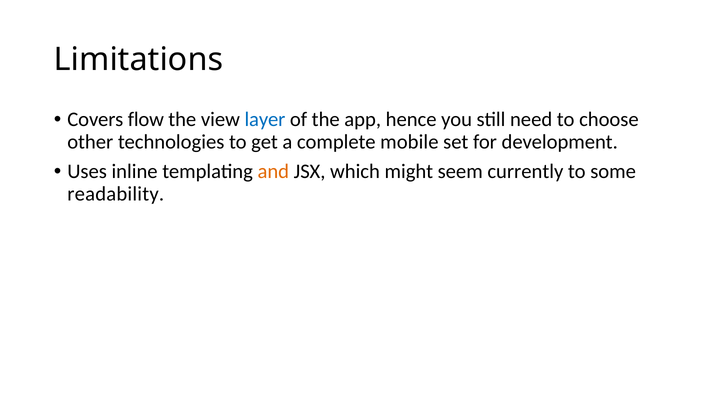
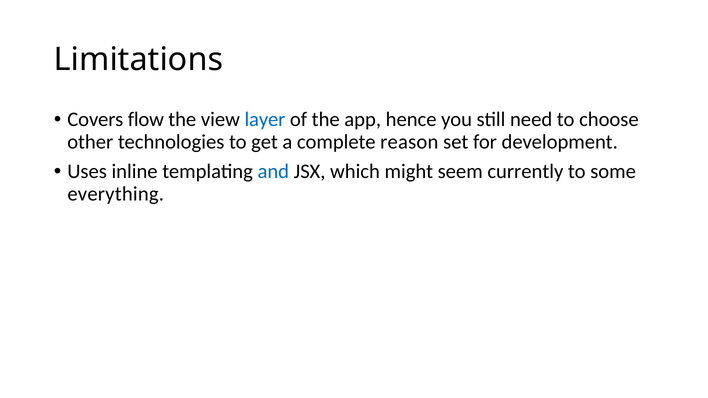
mobile: mobile -> reason (409, 142)
and colour: orange -> blue (273, 172)
readability: readability -> everything (116, 194)
